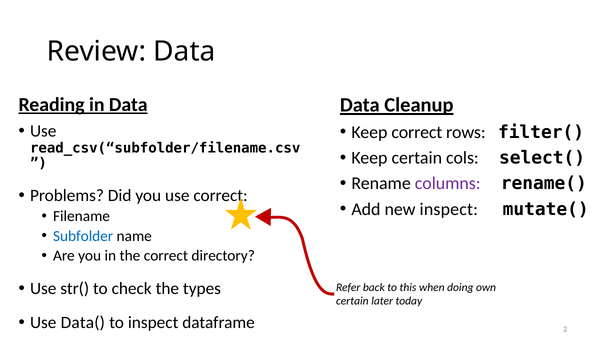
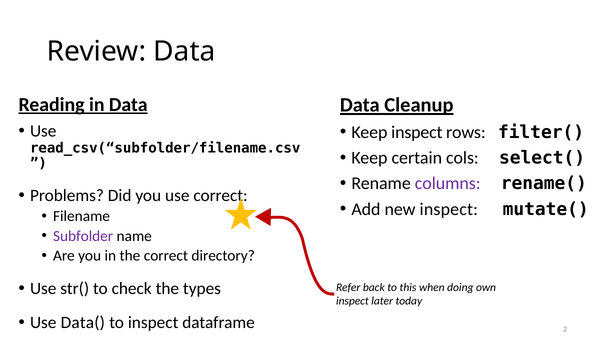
Keep correct: correct -> inspect (417, 132)
Subfolder colour: blue -> purple (83, 236)
certain: certain -> inspect (352, 302)
